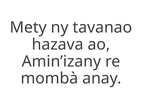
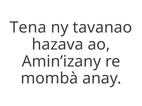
Mety: Mety -> Tena (28, 28)
